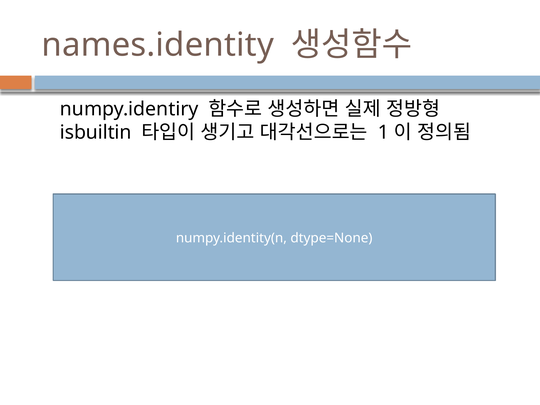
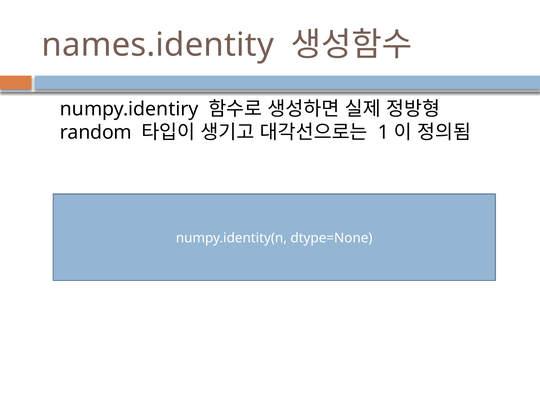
isbuiltin: isbuiltin -> random (96, 132)
